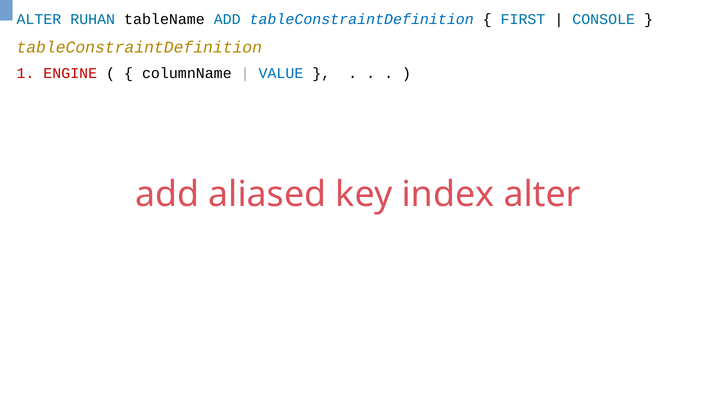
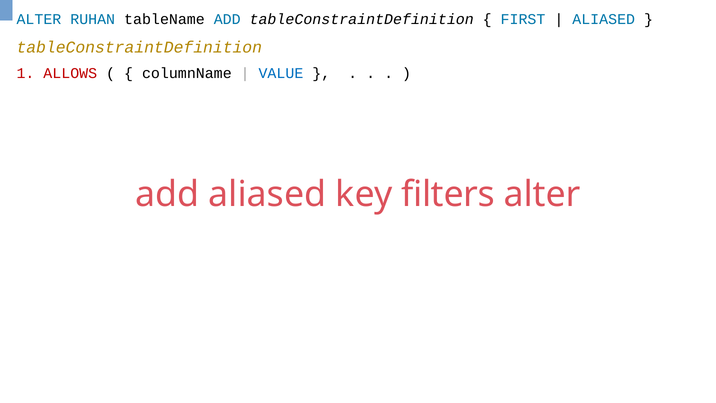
tableConstraintDefinition colour: blue -> black (362, 19)
CONSOLE: CONSOLE -> ALIASED (604, 19)
ENGINE: ENGINE -> ALLOWS (70, 73)
index: index -> filters (448, 194)
